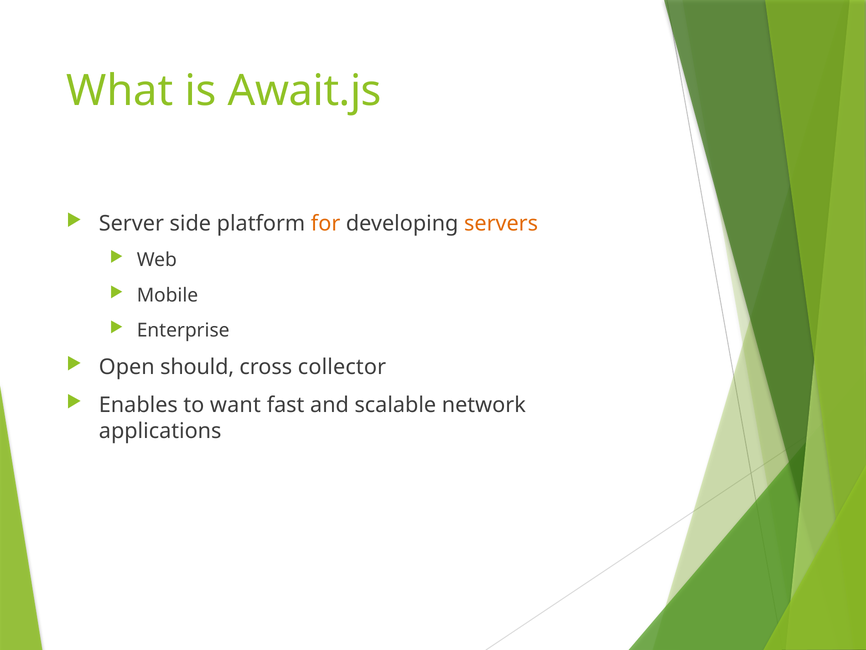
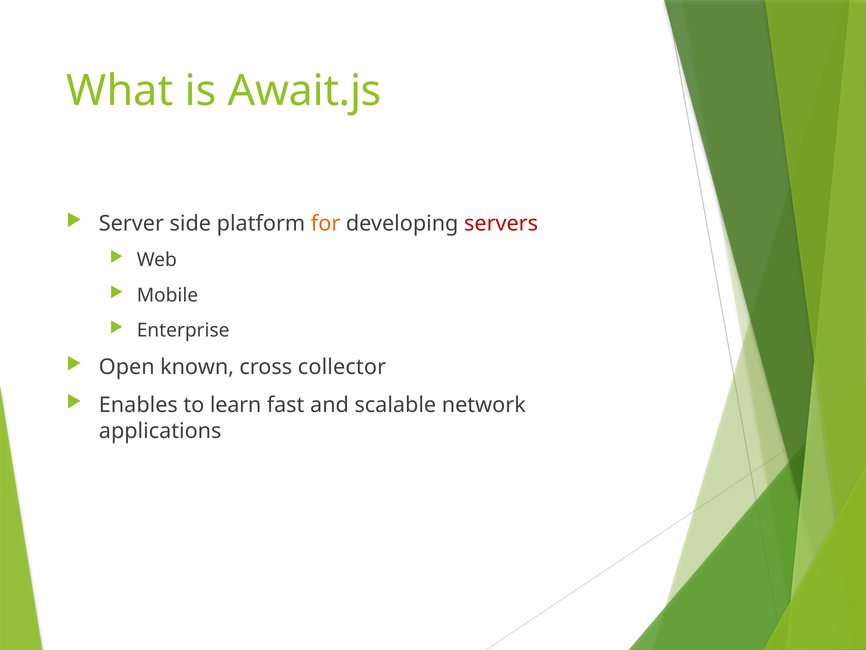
servers colour: orange -> red (501, 223)
should: should -> known (197, 367)
want: want -> learn (236, 405)
